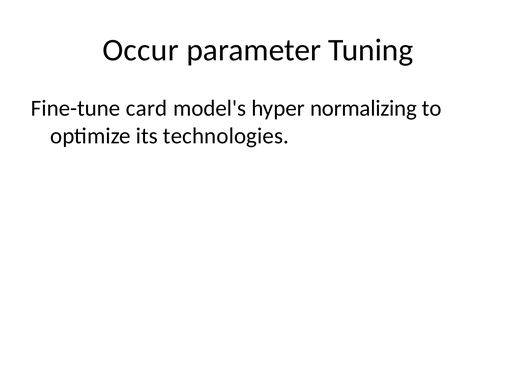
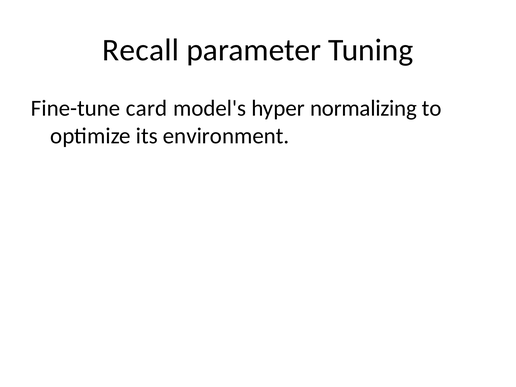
Occur: Occur -> Recall (141, 50)
technologies: technologies -> environment (226, 136)
